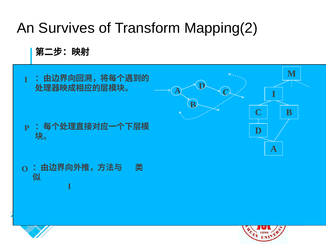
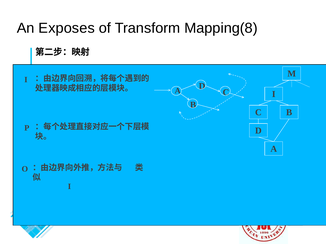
Survives: Survives -> Exposes (67, 28)
Mapping(2: Mapping(2 -> Mapping(8 (221, 28)
